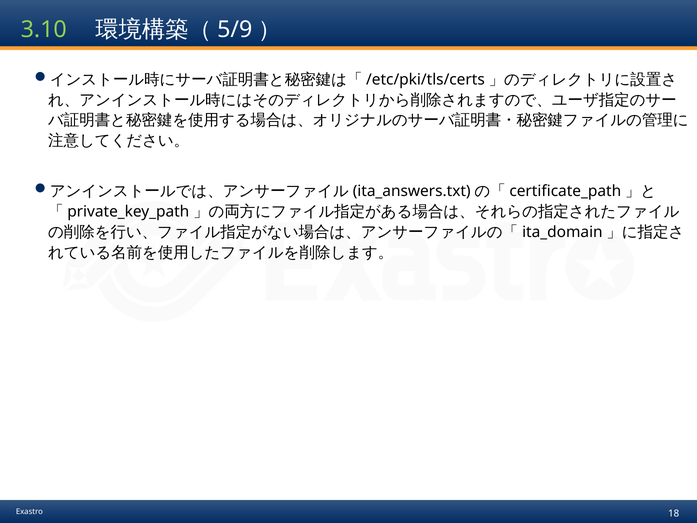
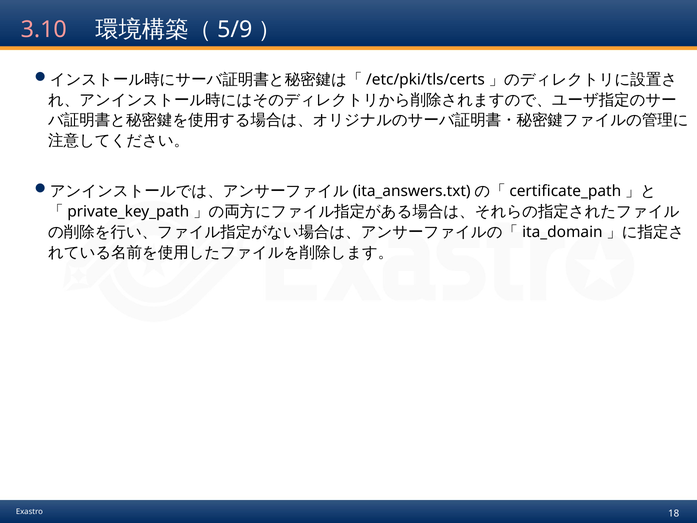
3.10 colour: light green -> pink (44, 30)
